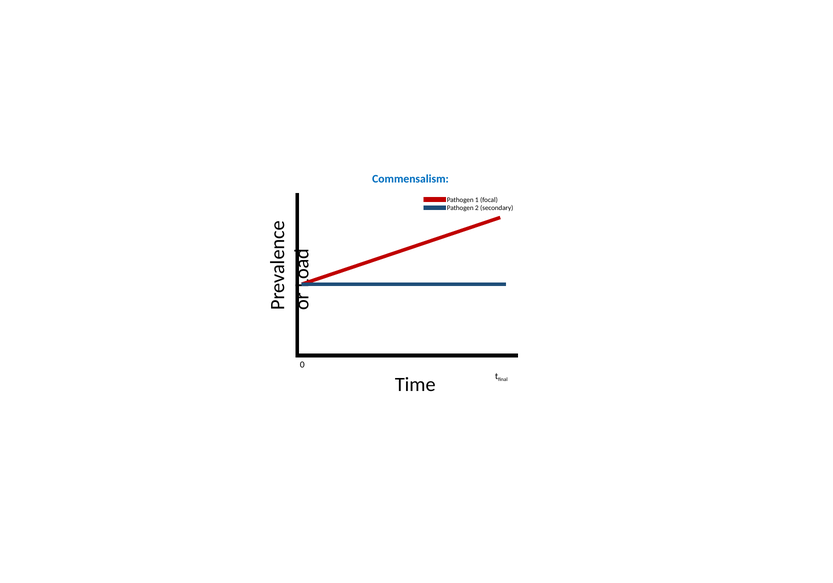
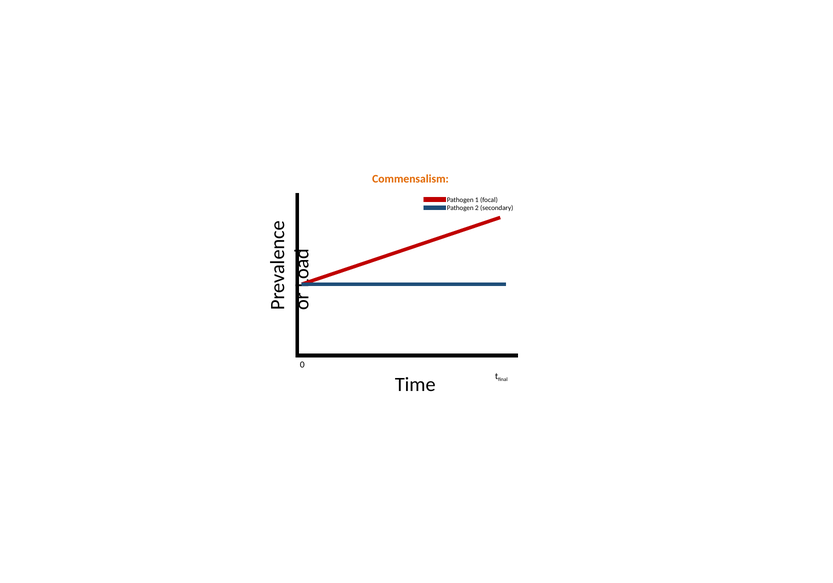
Commensalism colour: blue -> orange (410, 179)
